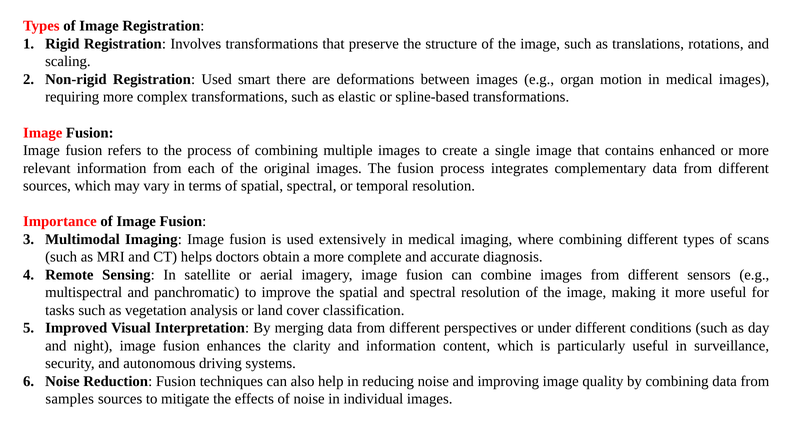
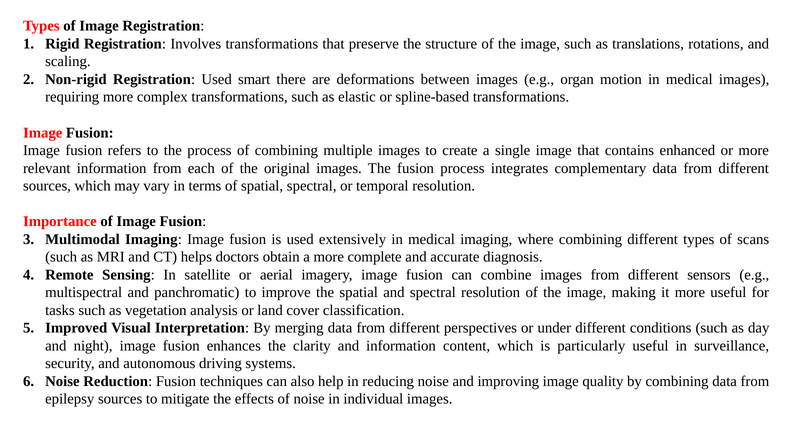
samples: samples -> epilepsy (70, 398)
